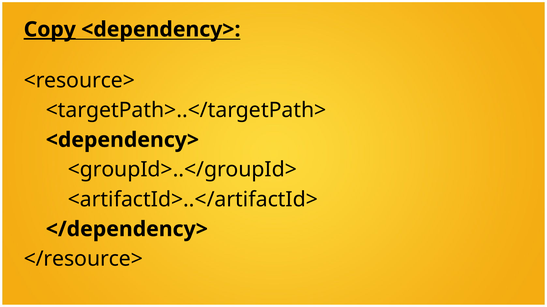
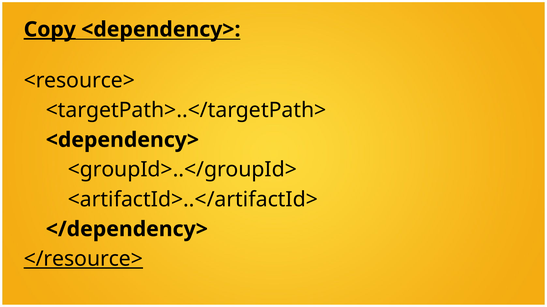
</resource> underline: none -> present (83, 259)
